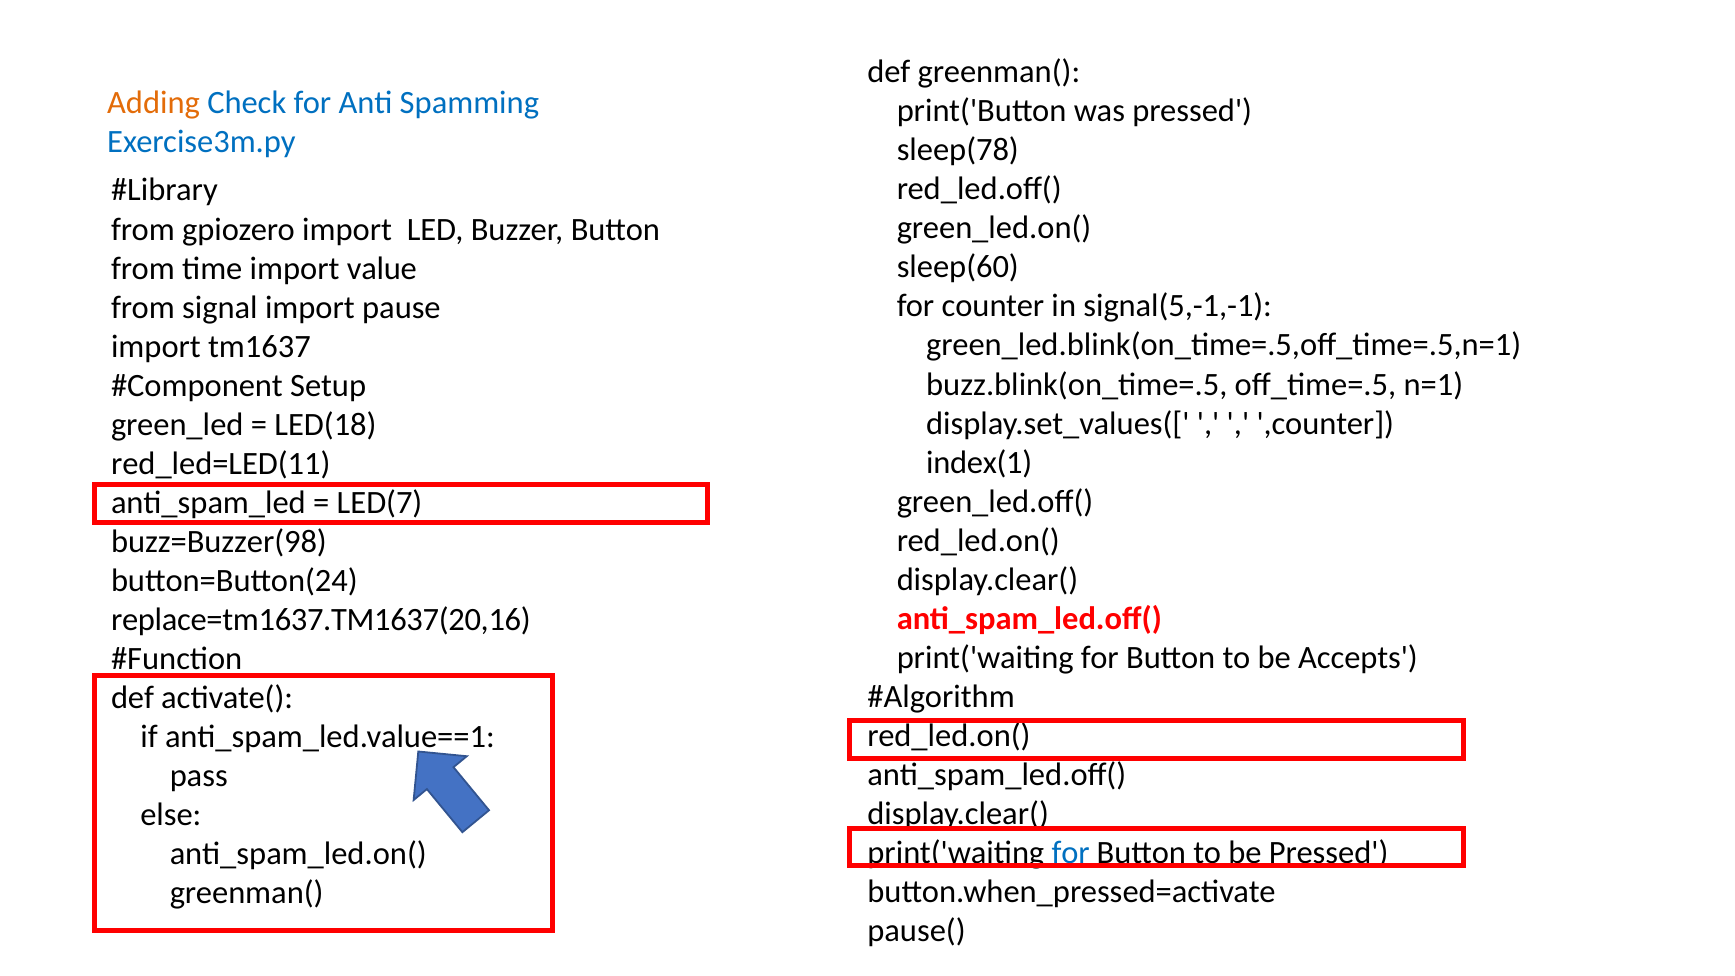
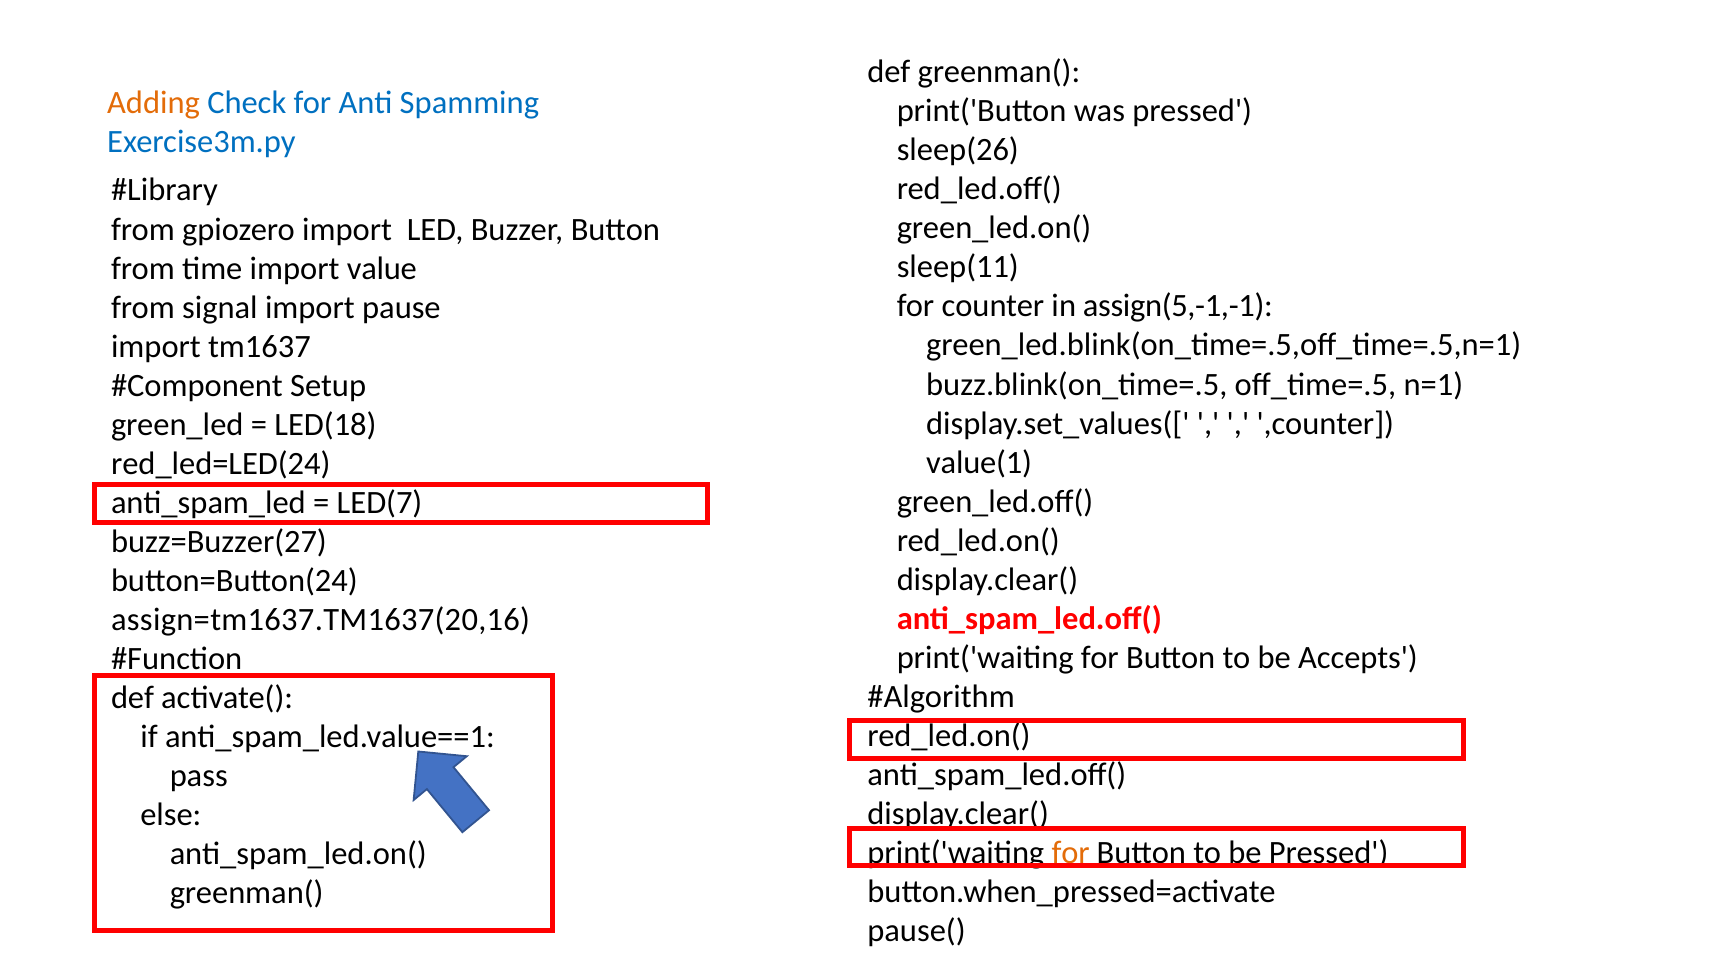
sleep(78: sleep(78 -> sleep(26 (958, 150)
sleep(60: sleep(60 -> sleep(11 (958, 267)
signal(5,-1,-1: signal(5,-1,-1 -> assign(5,-1,-1 (1178, 306)
index(1: index(1 -> value(1 (979, 462)
red_led=LED(11: red_led=LED(11 -> red_led=LED(24 (221, 463)
buzz=Buzzer(98: buzz=Buzzer(98 -> buzz=Buzzer(27 (219, 542)
replace=tm1637.TM1637(20,16: replace=tm1637.TM1637(20,16 -> assign=tm1637.TM1637(20,16 (321, 620)
for colour: blue -> orange (1071, 853)
